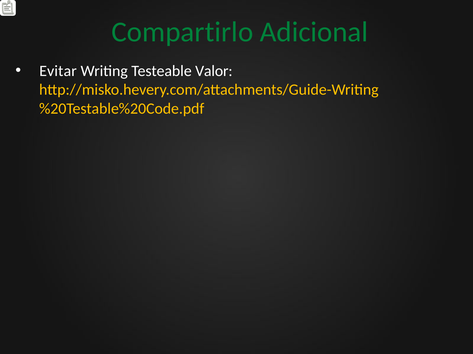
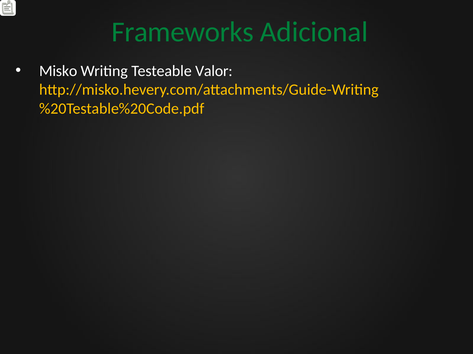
Compartirlo: Compartirlo -> Frameworks (183, 32)
Evitar: Evitar -> Misko (58, 71)
